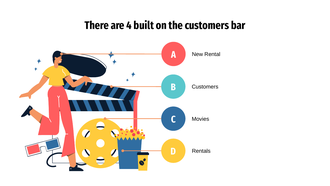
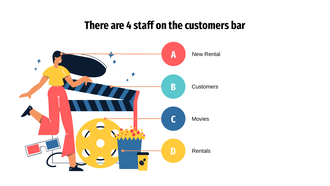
built: built -> staff (144, 25)
